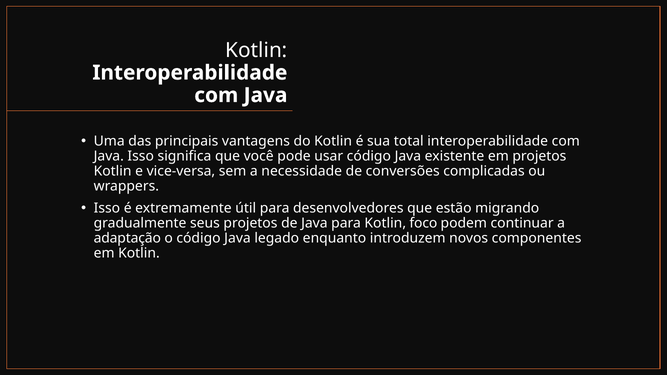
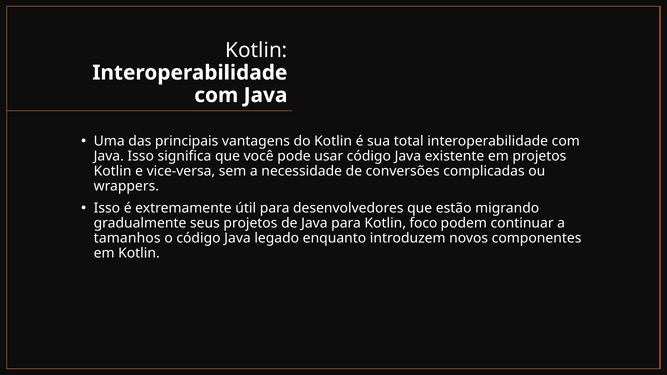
adaptação: adaptação -> tamanhos (127, 238)
